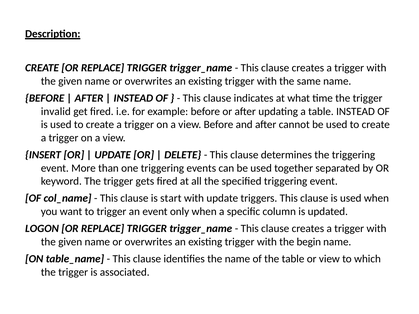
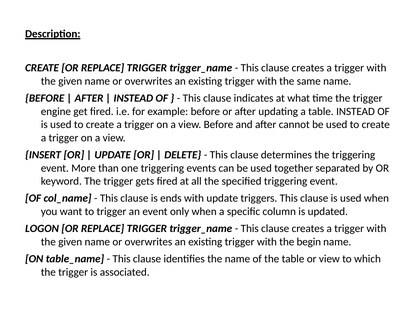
invalid: invalid -> engine (56, 111)
start: start -> ends (171, 198)
